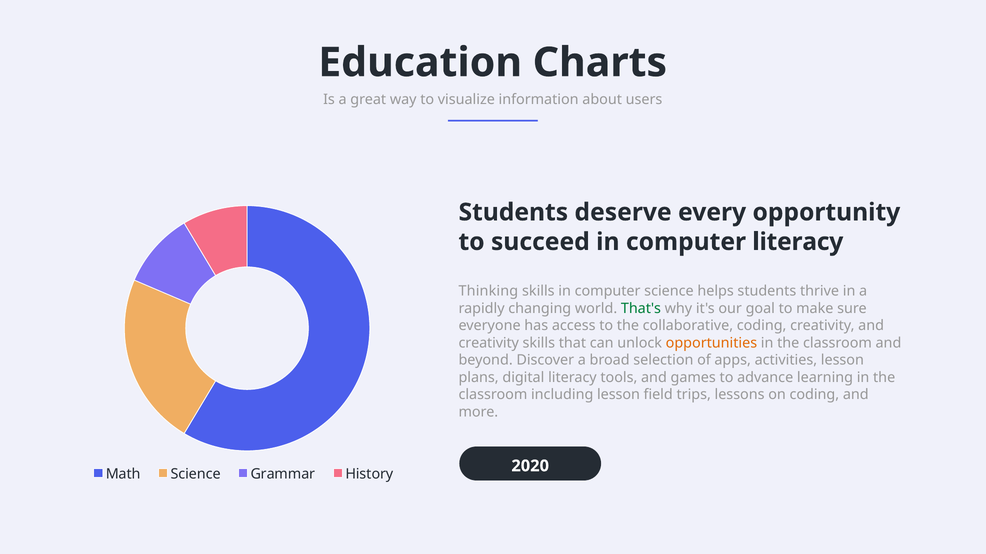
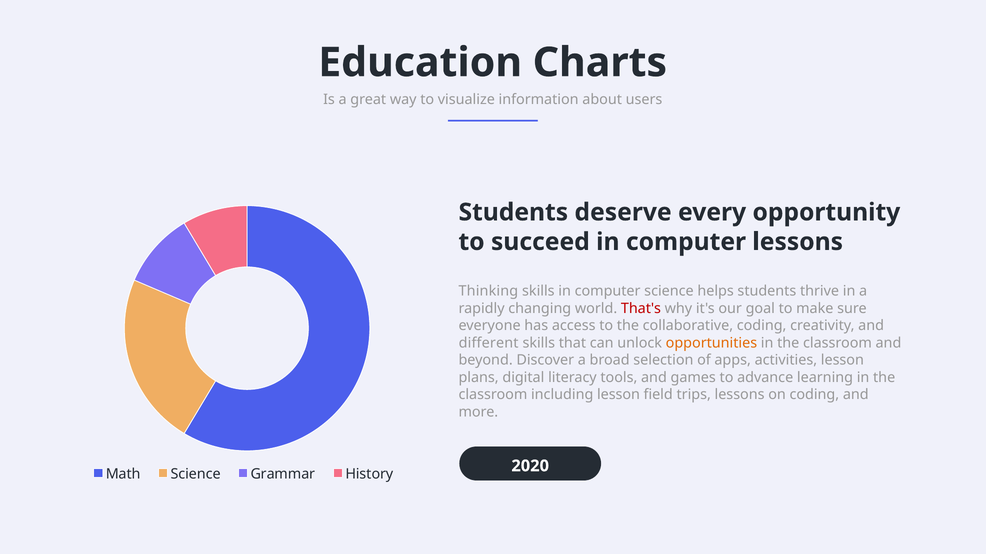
computer literacy: literacy -> lessons (798, 242)
That's colour: green -> red (641, 309)
creativity: creativity -> different (489, 343)
